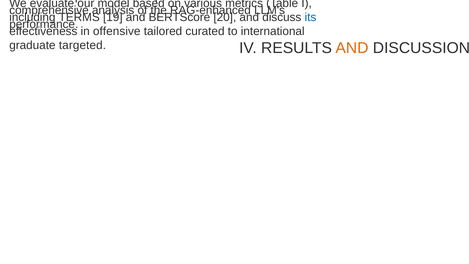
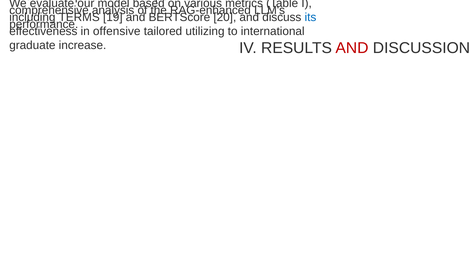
curated: curated -> utilizing (205, 31)
targeted: targeted -> increase (83, 45)
AND colour: orange -> red (352, 48)
